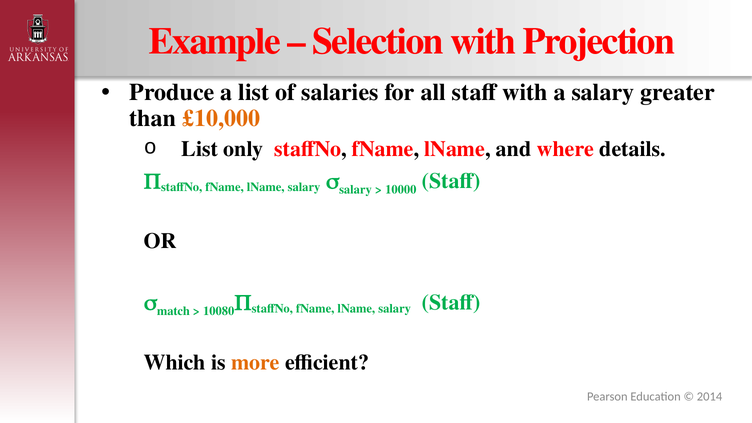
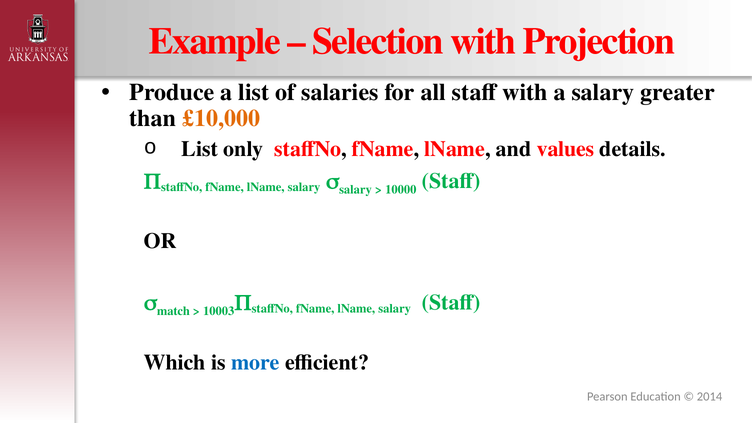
where: where -> values (565, 149)
10080: 10080 -> 10003 (219, 311)
more colour: orange -> blue (255, 362)
